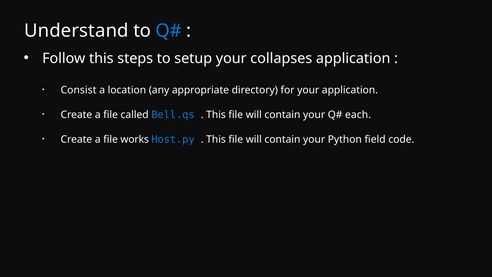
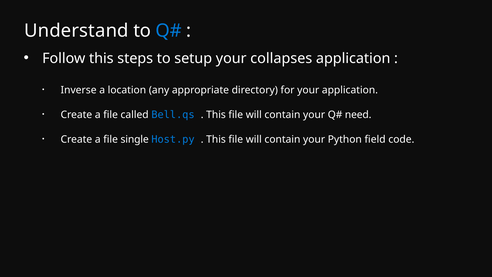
Consist: Consist -> Inverse (79, 90)
each: each -> need (358, 115)
works: works -> single (135, 139)
